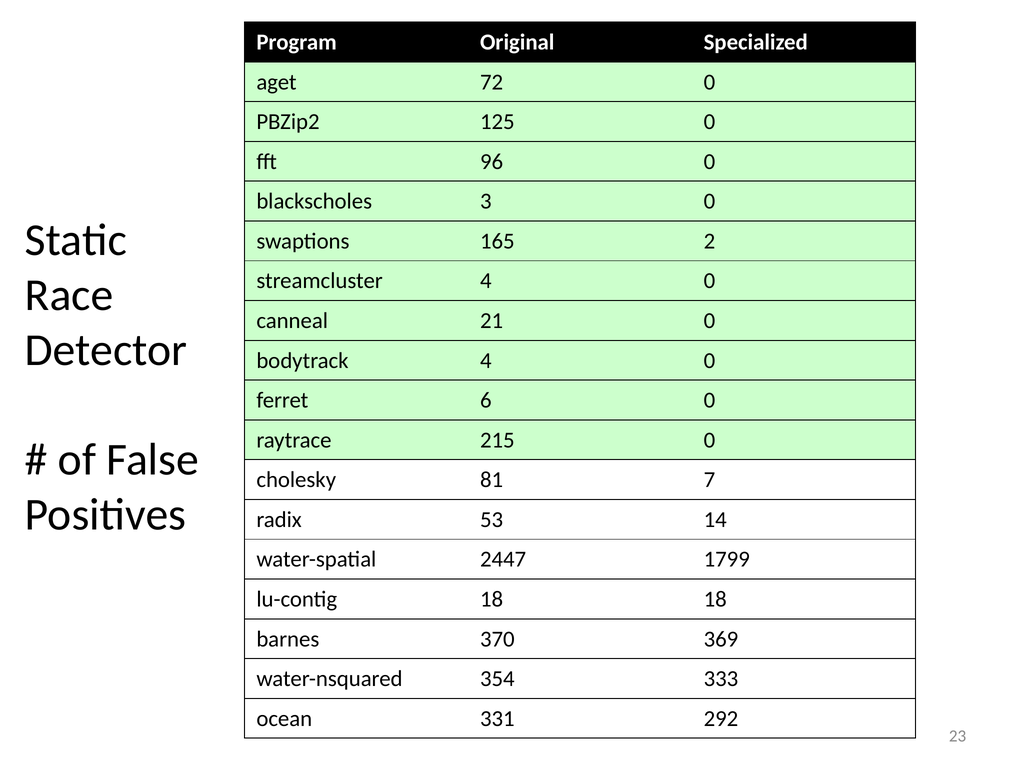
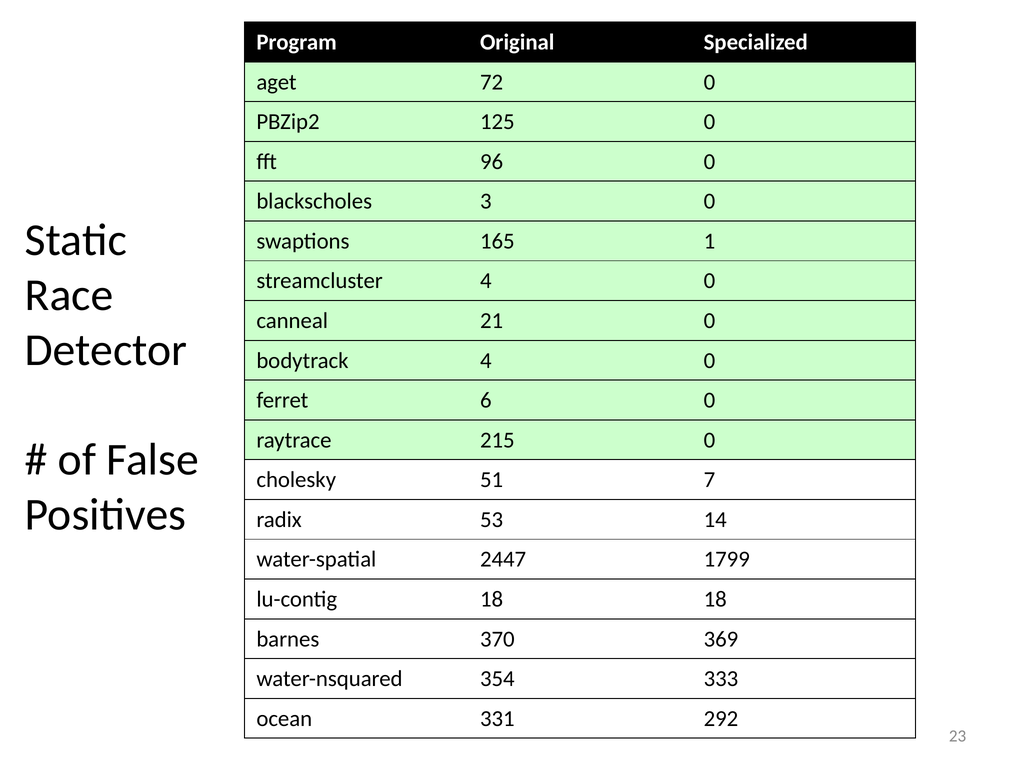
2: 2 -> 1 (710, 241)
81: 81 -> 51 (492, 480)
